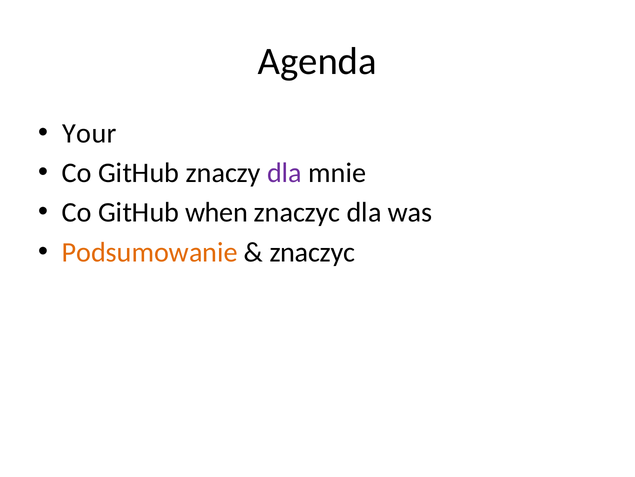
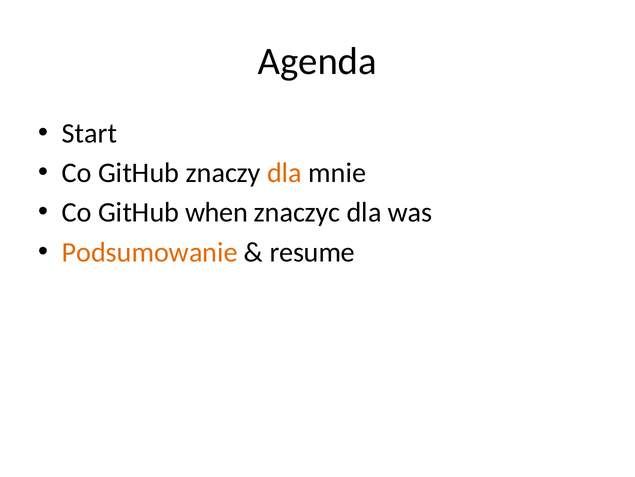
Your: Your -> Start (90, 133)
dla colour: purple -> orange (284, 173)
znaczyc: znaczyc -> resume (312, 252)
